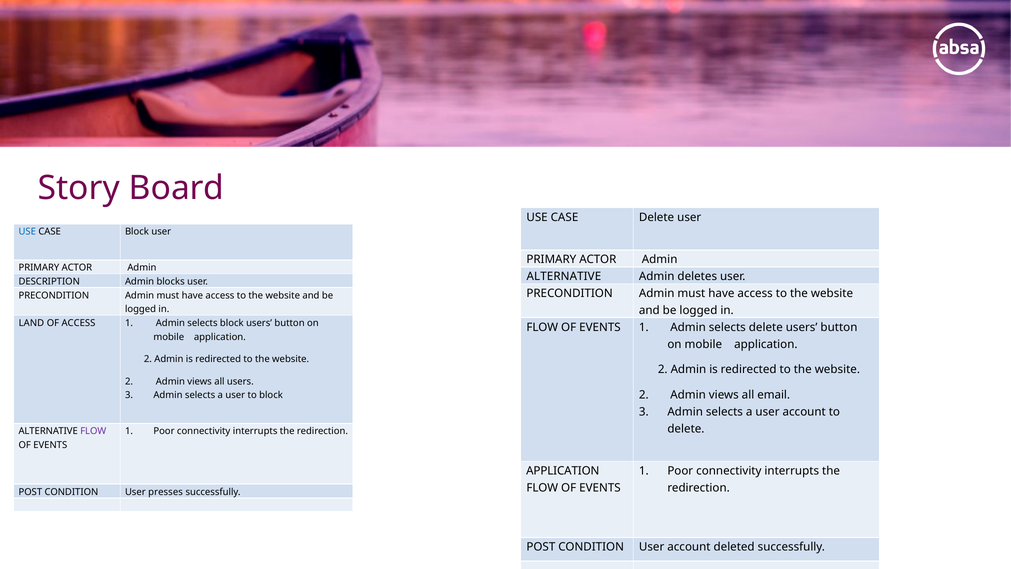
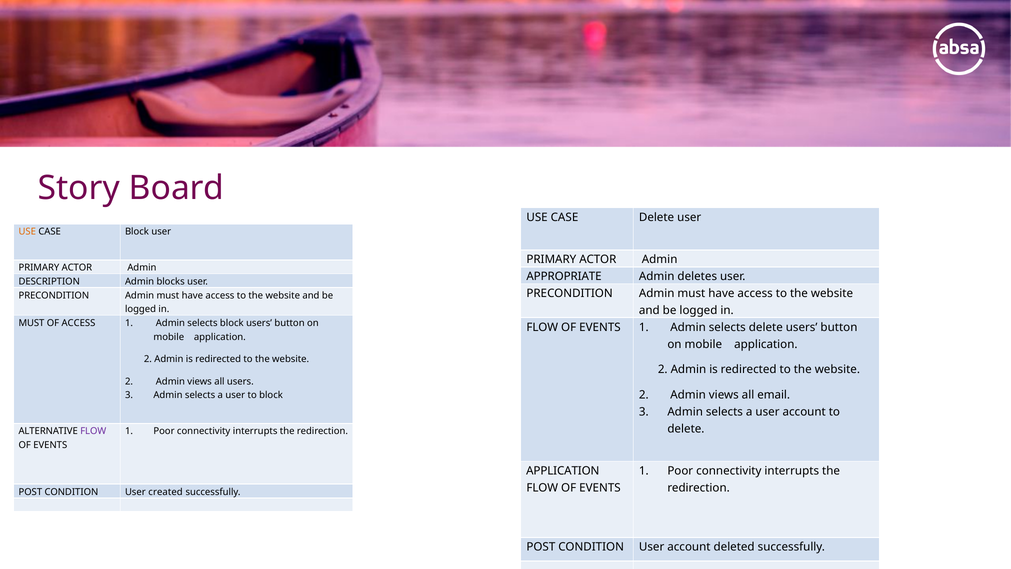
USE colour: blue -> orange (27, 232)
ALTERNATIVE: ALTERNATIVE -> APPROPRIATE (564, 276)
LAND: LAND -> MUST (31, 323)
presses: presses -> created (166, 492)
